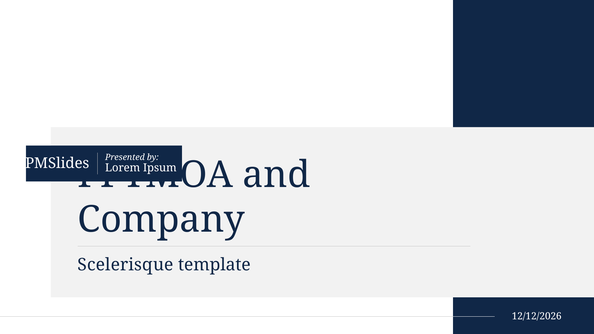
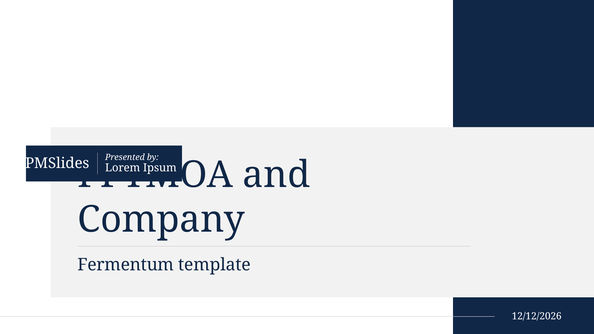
Scelerisque: Scelerisque -> Fermentum (126, 265)
